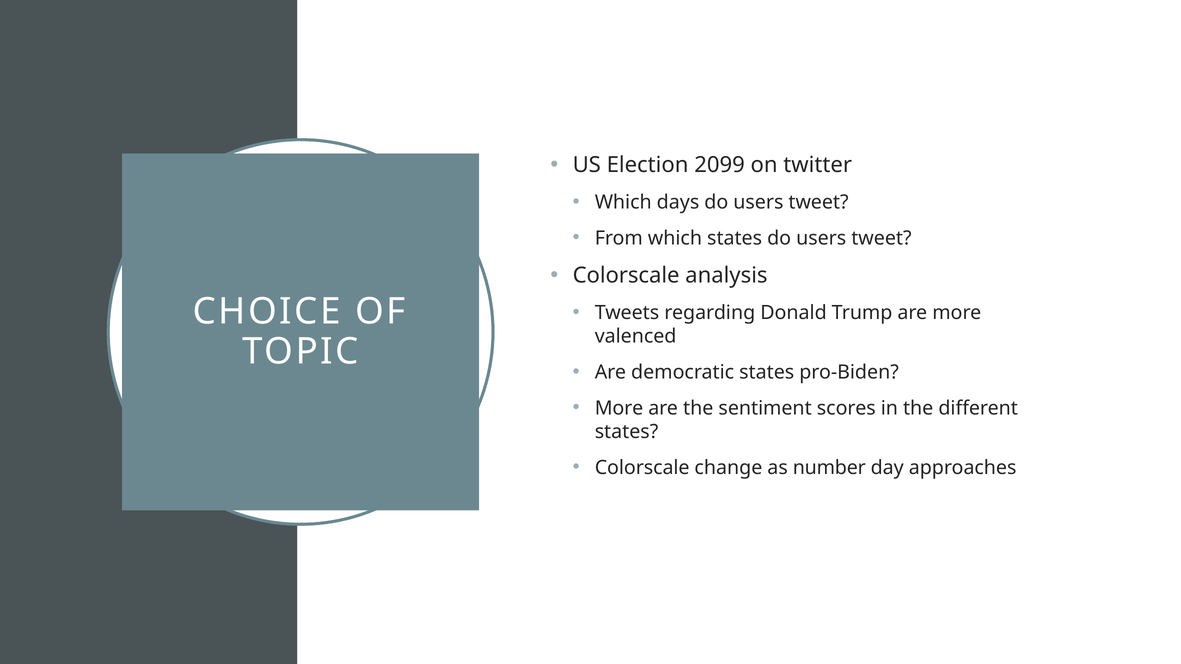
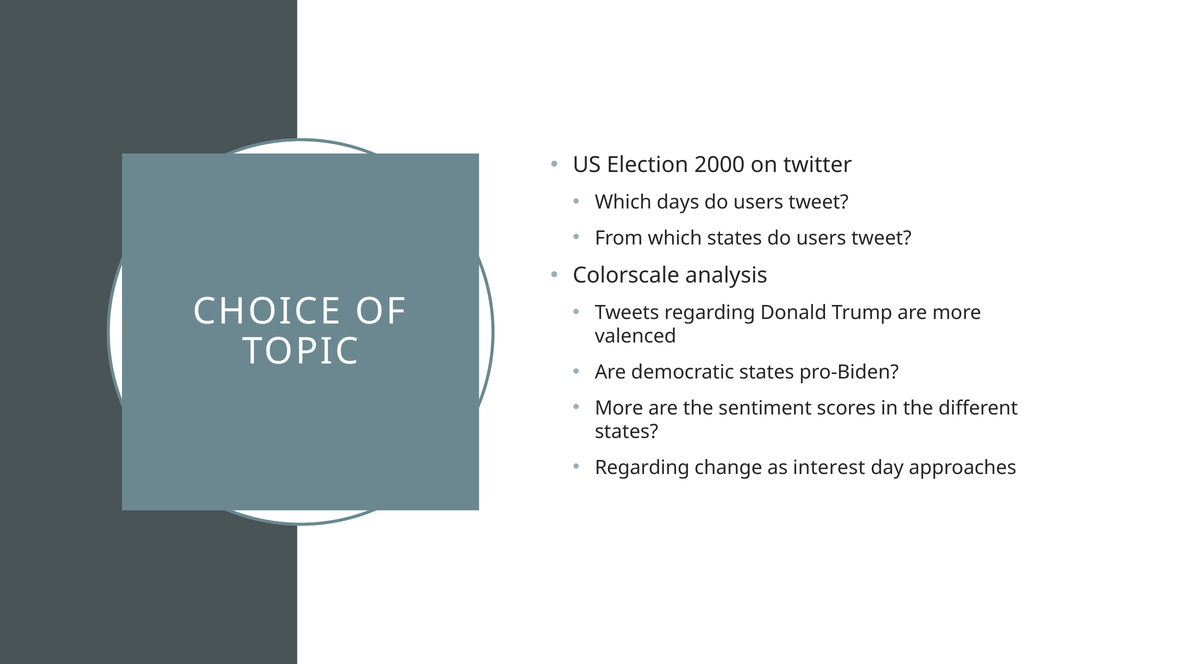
2099: 2099 -> 2000 (720, 165)
Colorscale: Colorscale -> Regarding (642, 468)
number: number -> interest (829, 468)
